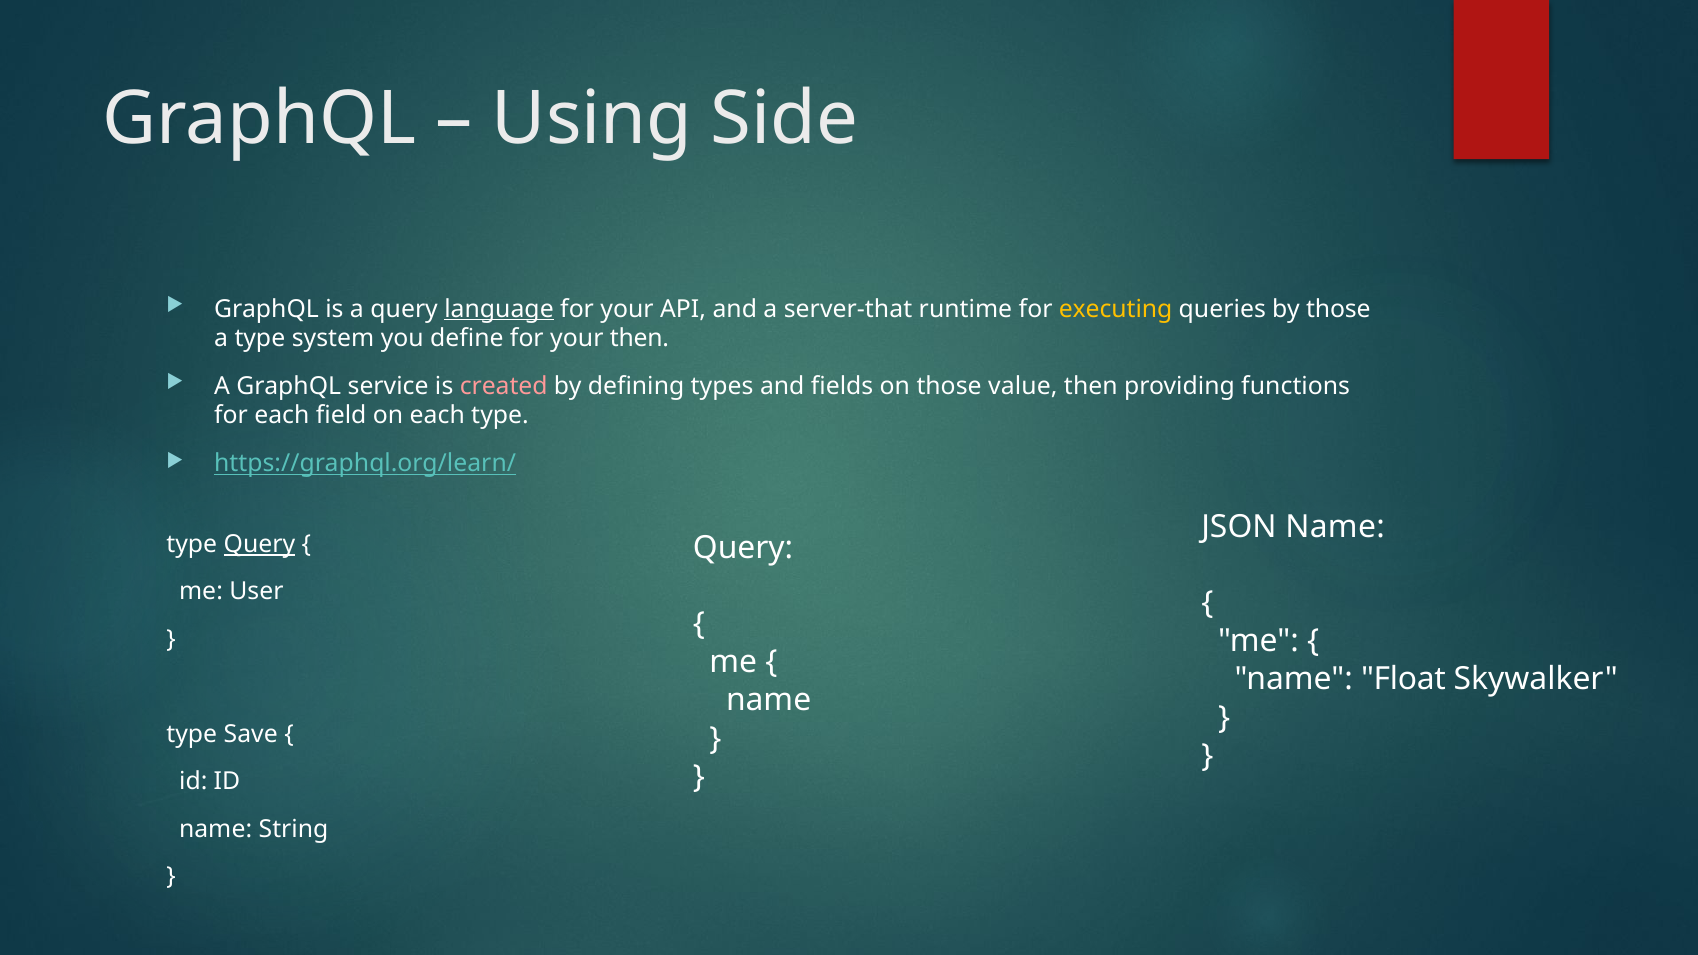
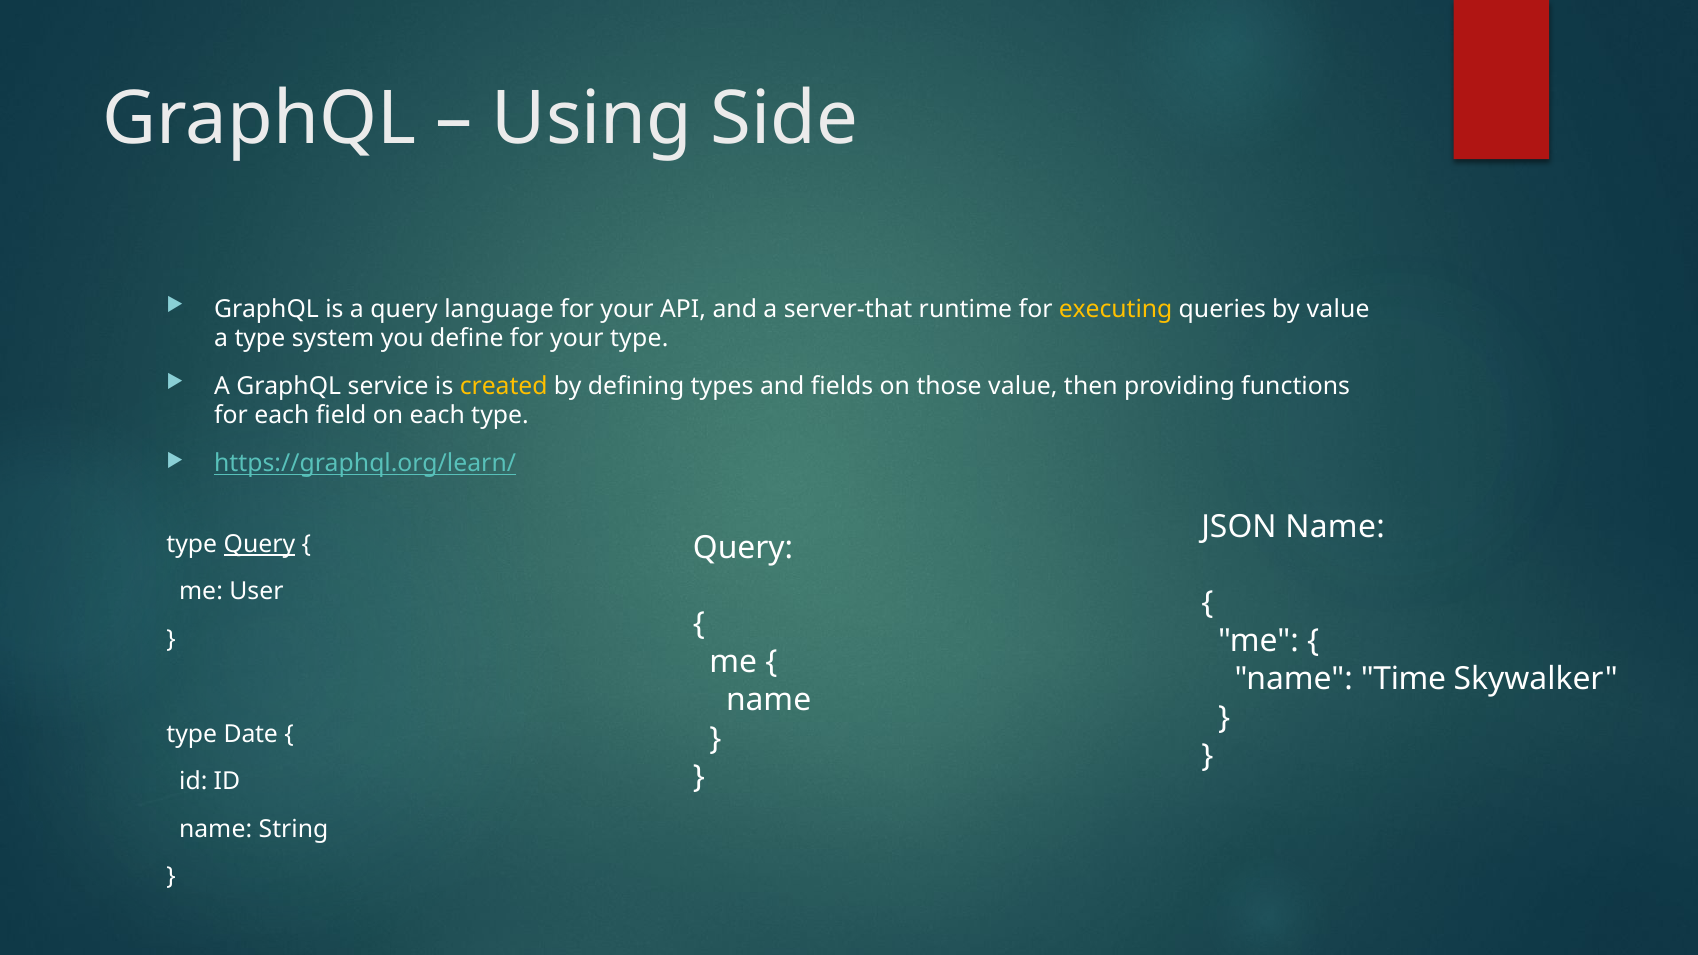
language underline: present -> none (499, 309)
by those: those -> value (1338, 309)
your then: then -> type (639, 339)
created colour: pink -> yellow (504, 386)
Float: Float -> Time (1403, 679)
Save: Save -> Date (251, 734)
